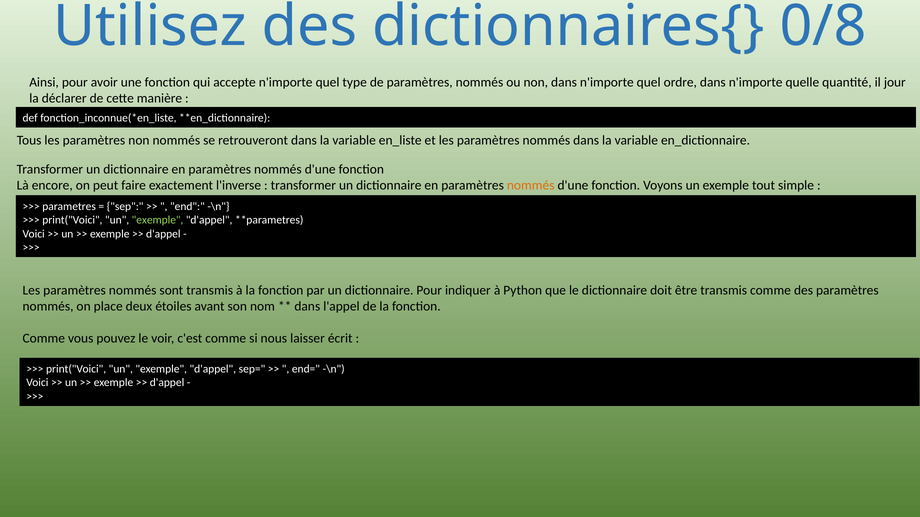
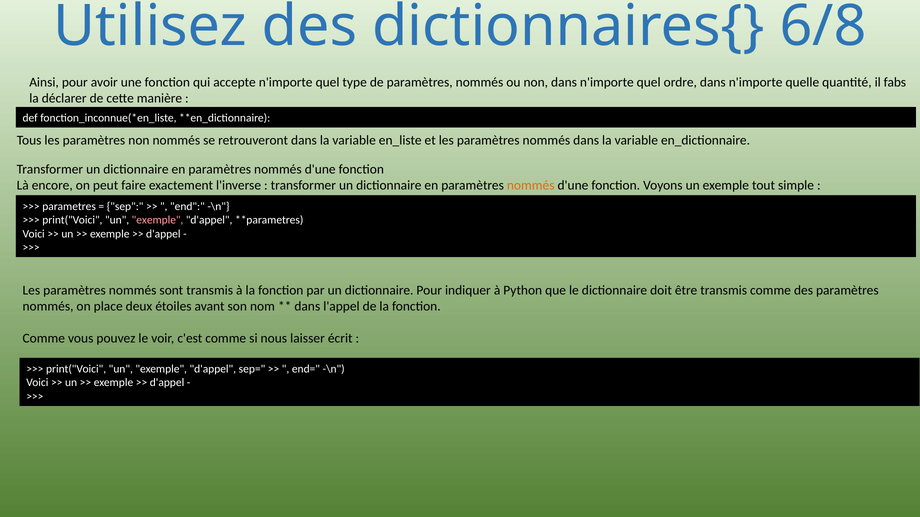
0/8: 0/8 -> 6/8 (823, 26)
jour: jour -> fabs (895, 82)
exemple colour: light green -> pink (158, 220)
